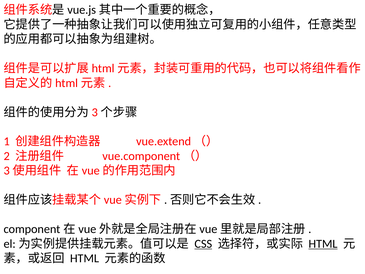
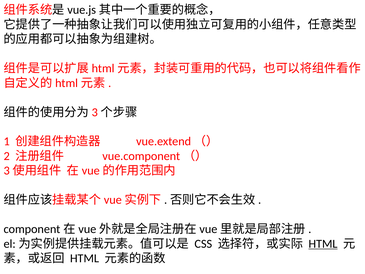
CSS underline: present -> none (203, 244)
